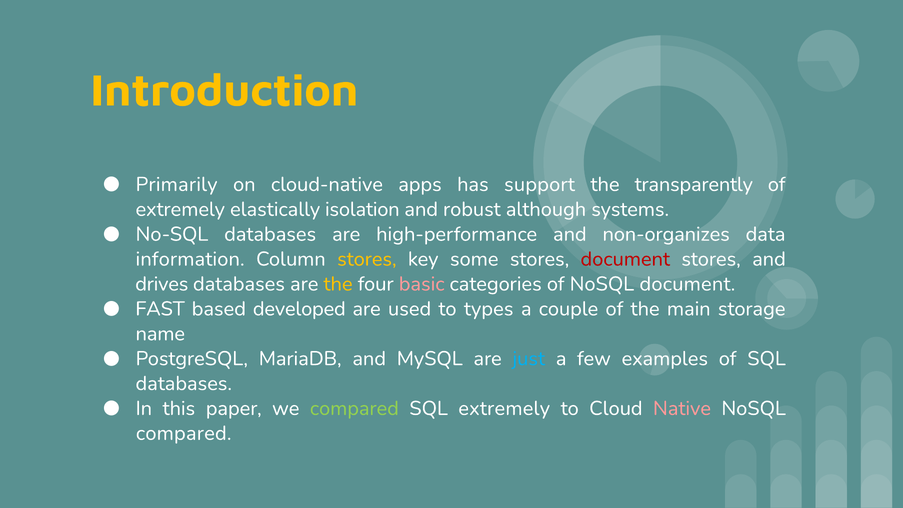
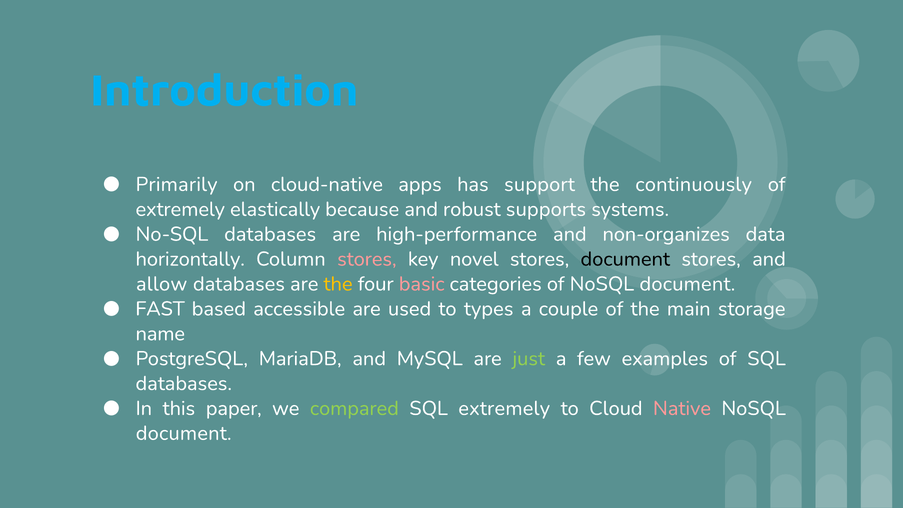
Introduction colour: yellow -> light blue (224, 91)
transparently: transparently -> continuously (694, 184)
isolation: isolation -> because (362, 209)
although: although -> supports (546, 209)
information: information -> horizontally (190, 259)
stores colour: yellow -> pink (367, 259)
some: some -> novel (474, 259)
document colour: red -> black (625, 259)
drives: drives -> allow (162, 284)
developed: developed -> accessible (299, 309)
just colour: light blue -> light green (529, 359)
compared: compared -> document (184, 433)
